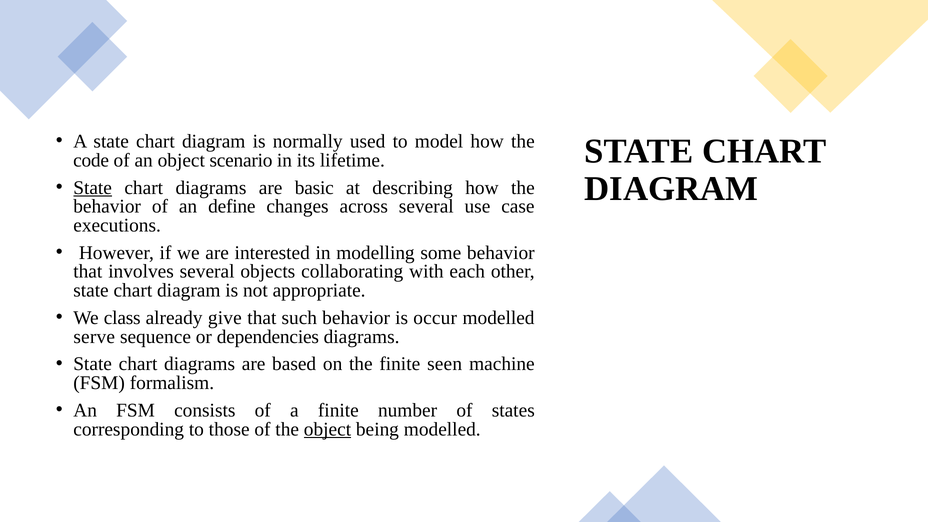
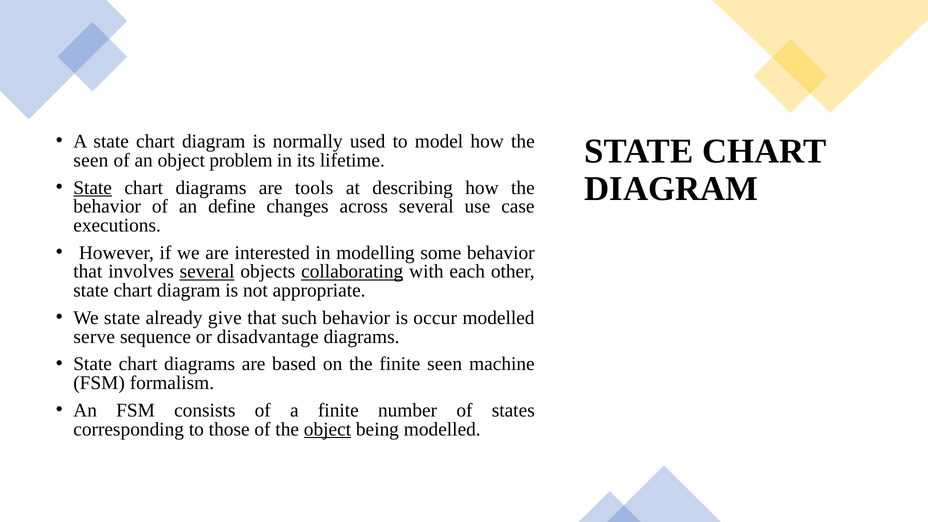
code: code -> seen (91, 160)
scenario: scenario -> problem (241, 160)
basic: basic -> tools (314, 188)
several underline: none -> present (207, 272)
collaborating underline: none -> present (352, 272)
We class: class -> state (122, 318)
dependencies: dependencies -> disadvantage (268, 337)
